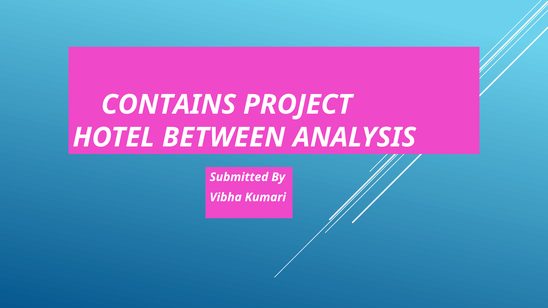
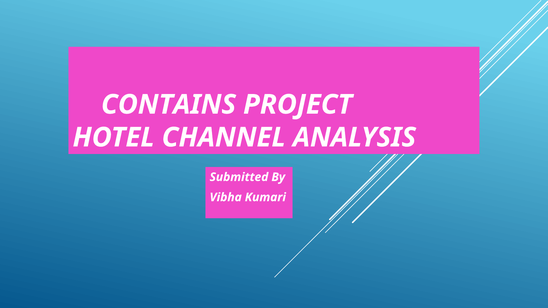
BETWEEN: BETWEEN -> CHANNEL (224, 138)
